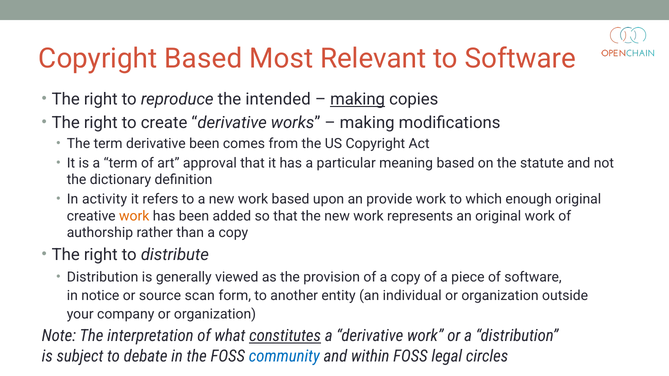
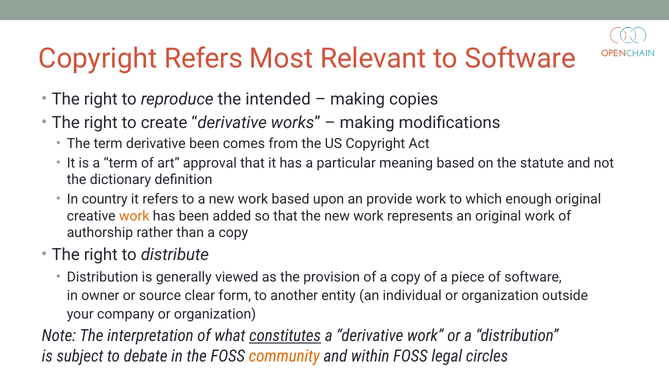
Copyright Based: Based -> Refers (204, 58)
making underline: present -> none (358, 99)
activity: activity -> country (105, 199)
notice: notice -> owner (100, 296)
scan: scan -> clear (200, 296)
community colour: blue -> orange (284, 356)
